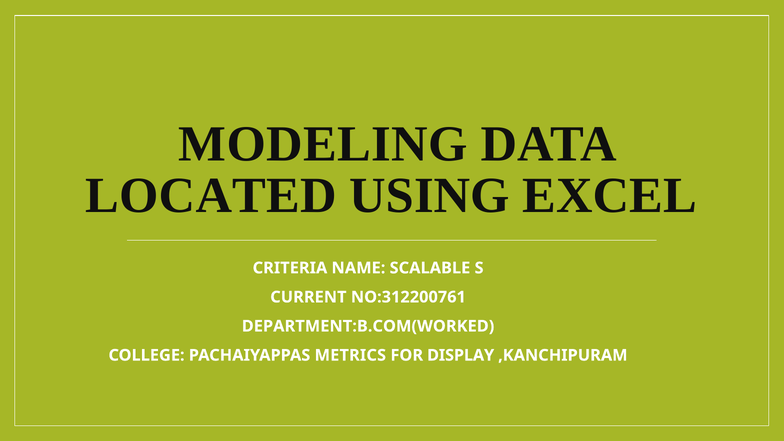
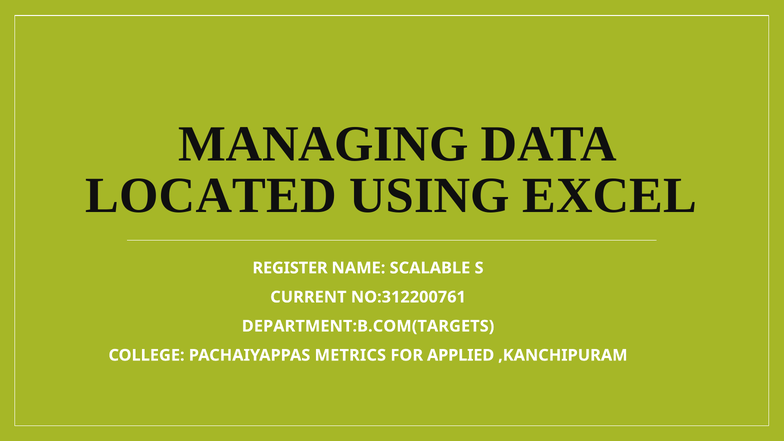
MODELING: MODELING -> MANAGING (323, 144)
CRITERIA: CRITERIA -> REGISTER (290, 268)
DEPARTMENT:B.COM(WORKED: DEPARTMENT:B.COM(WORKED -> DEPARTMENT:B.COM(TARGETS (368, 326)
DISPLAY: DISPLAY -> APPLIED (461, 355)
